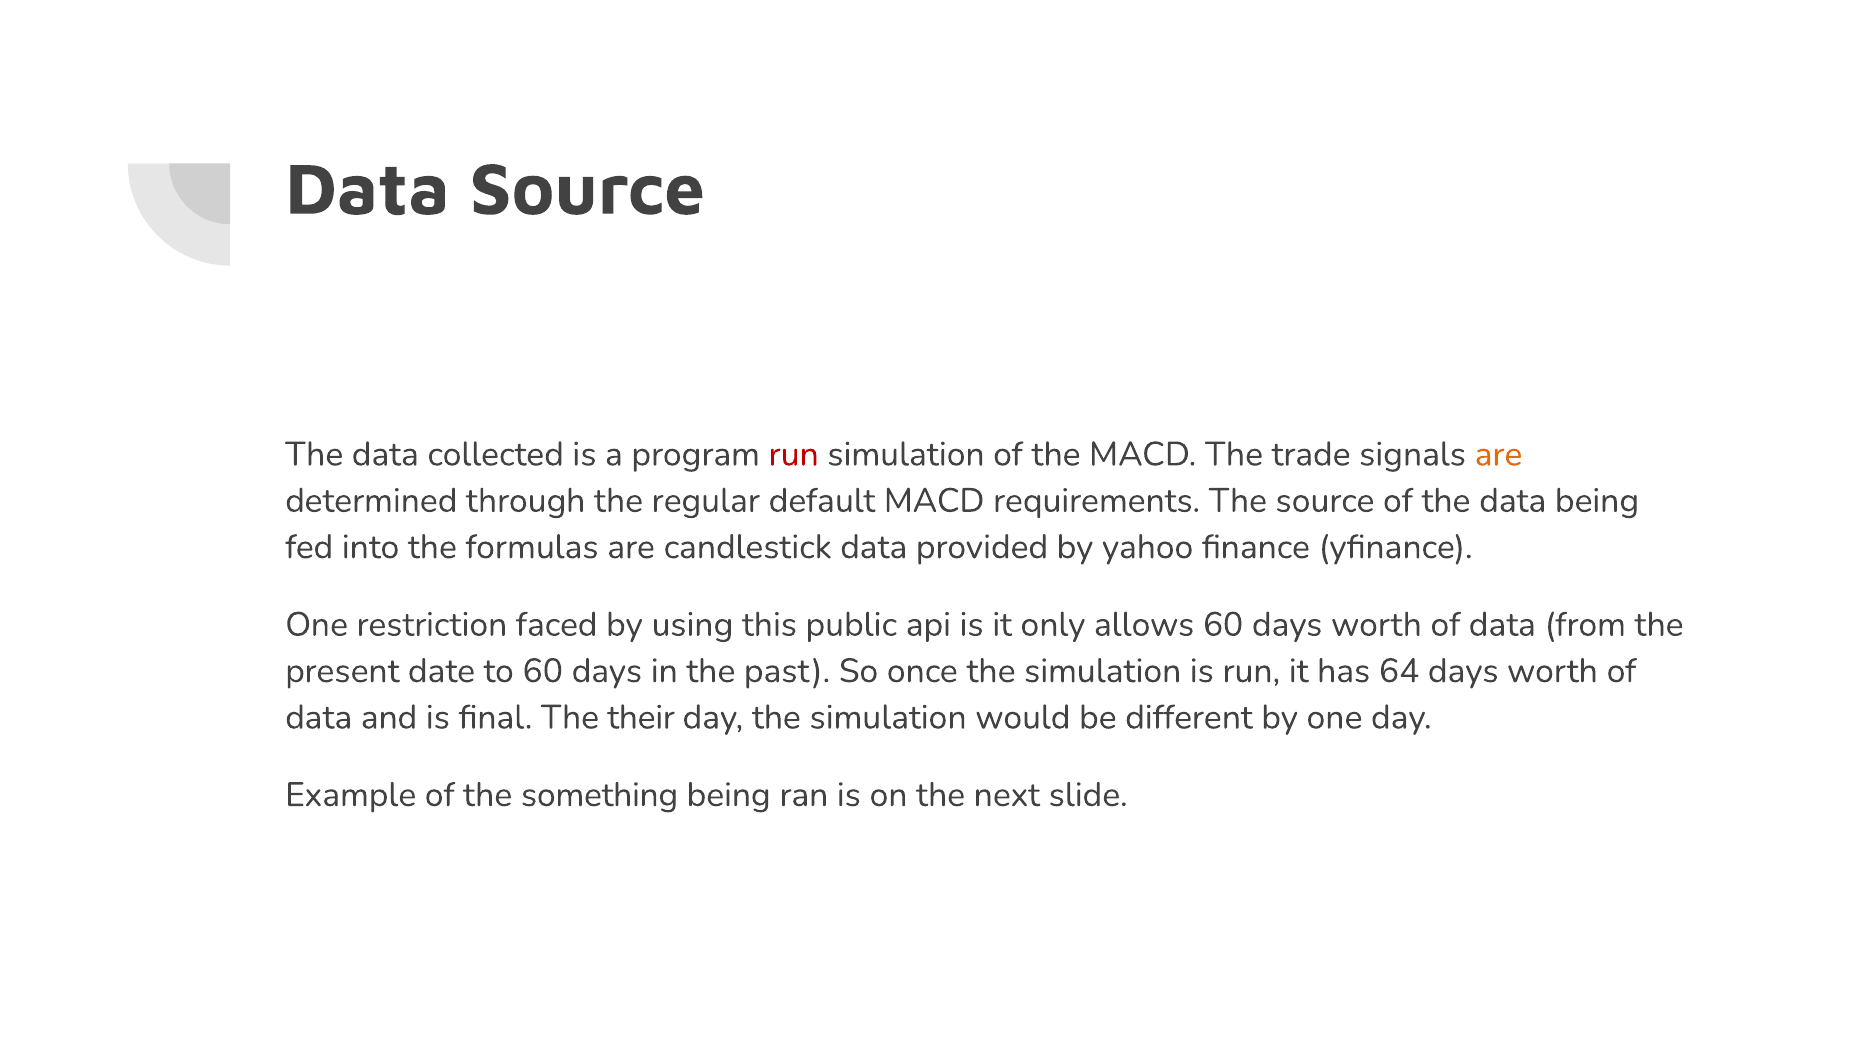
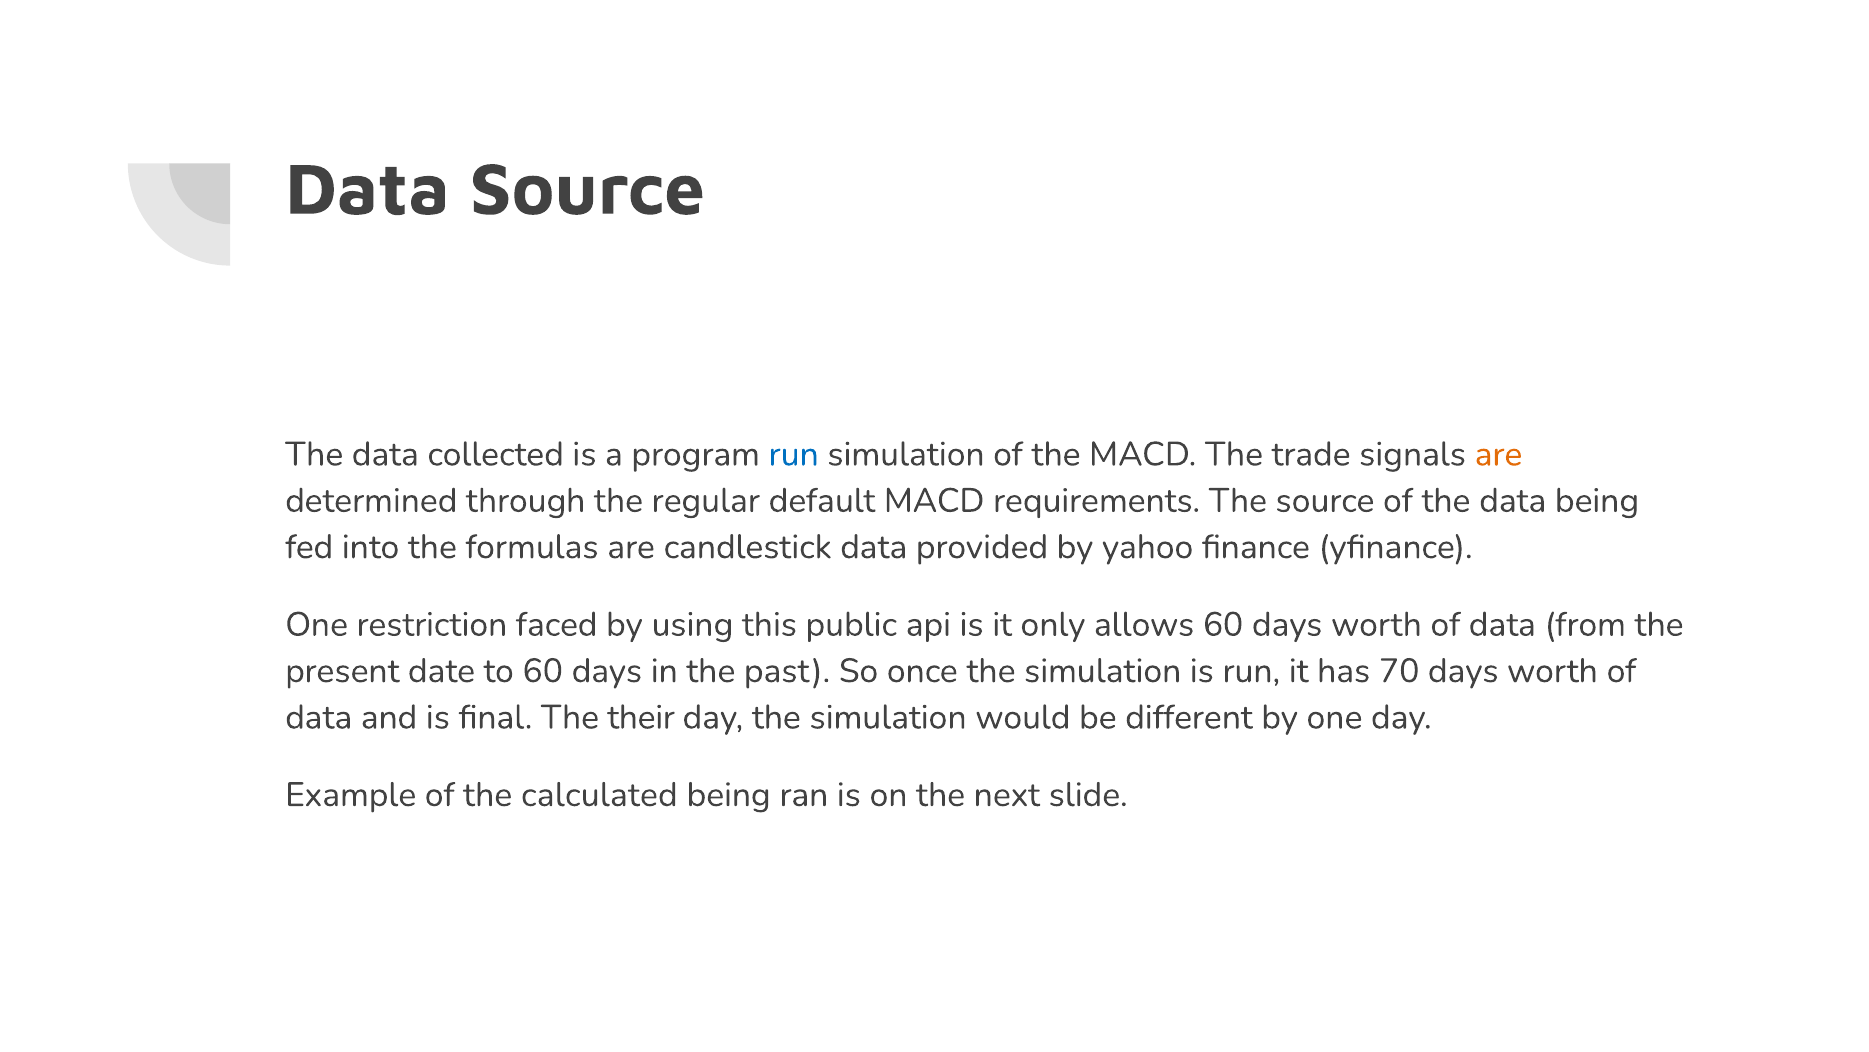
run colour: red -> blue (794, 454)
64: 64 -> 70 (1399, 671)
something: something -> calculated (599, 794)
